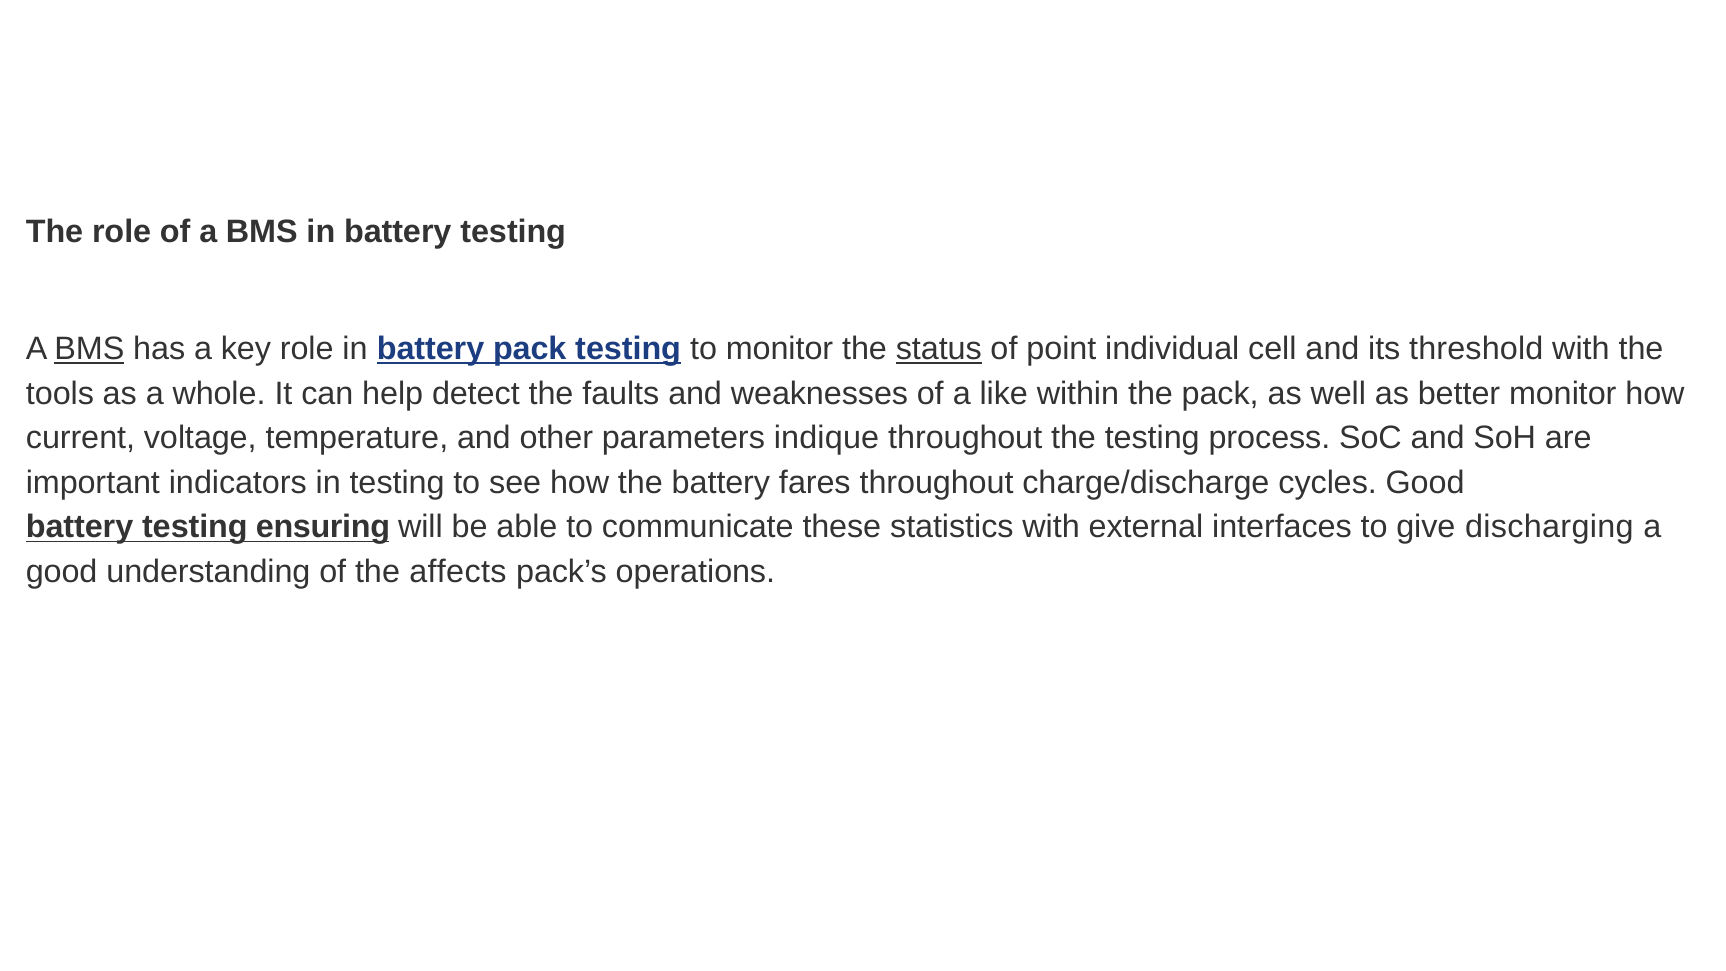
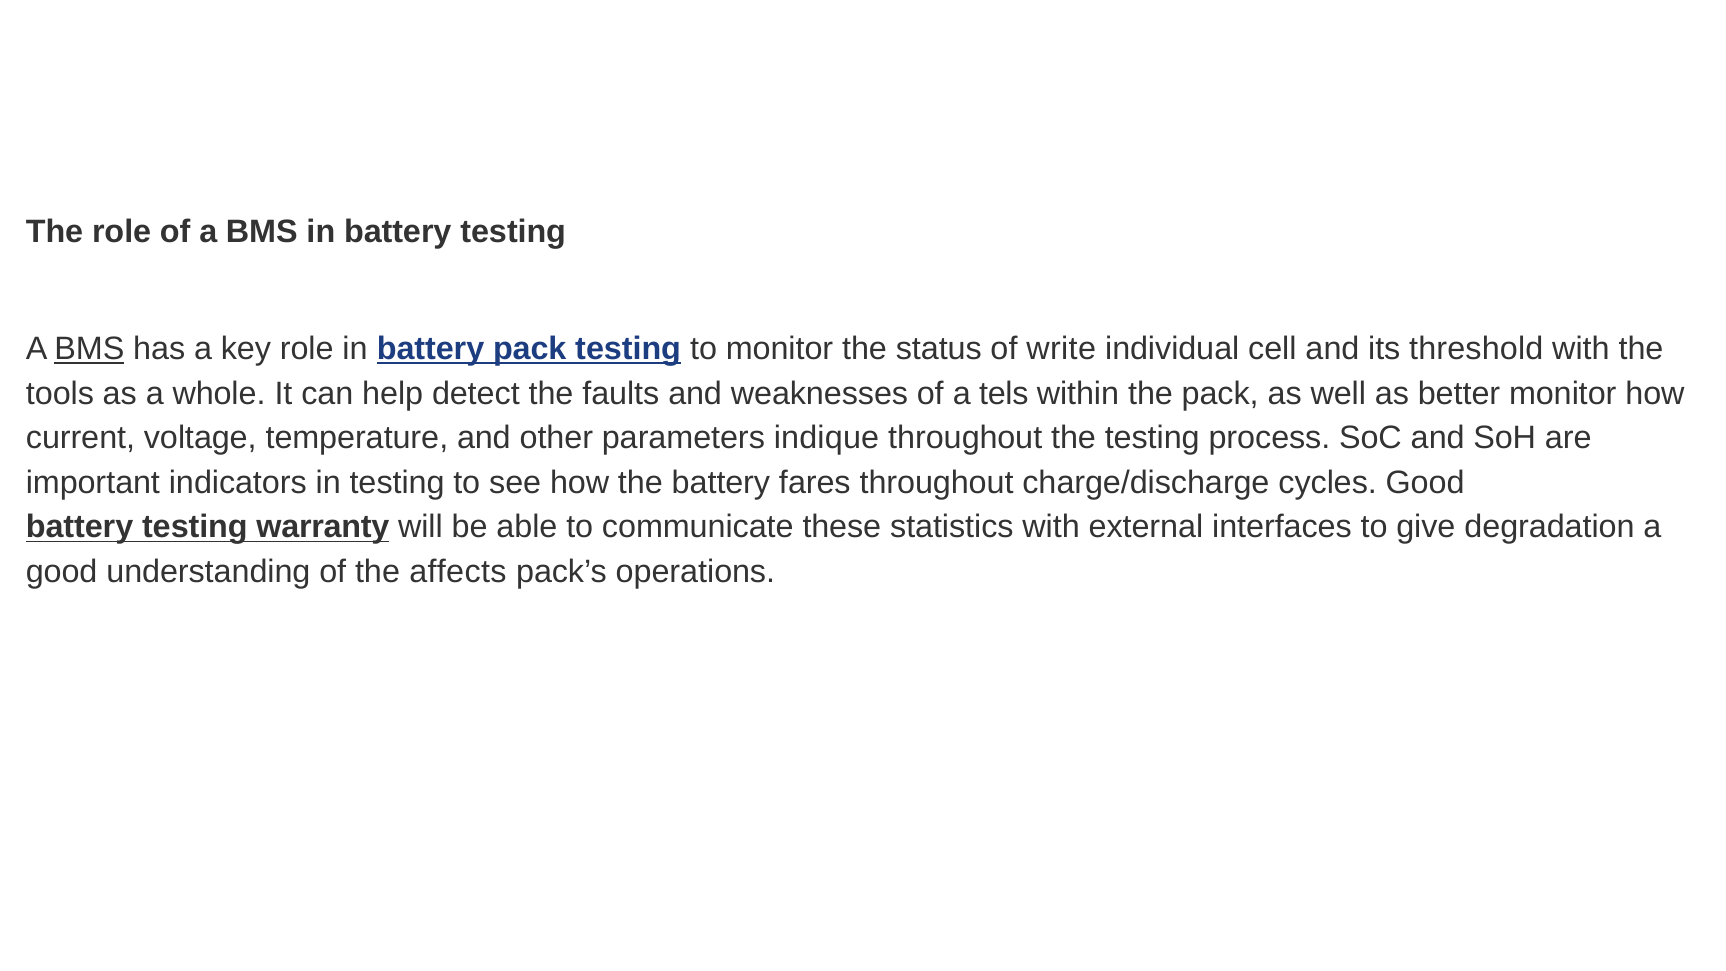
status underline: present -> none (939, 349)
point: point -> write (1061, 349)
like: like -> tels (1004, 393)
ensuring: ensuring -> warranty (323, 527)
discharging: discharging -> degradation (1550, 527)
